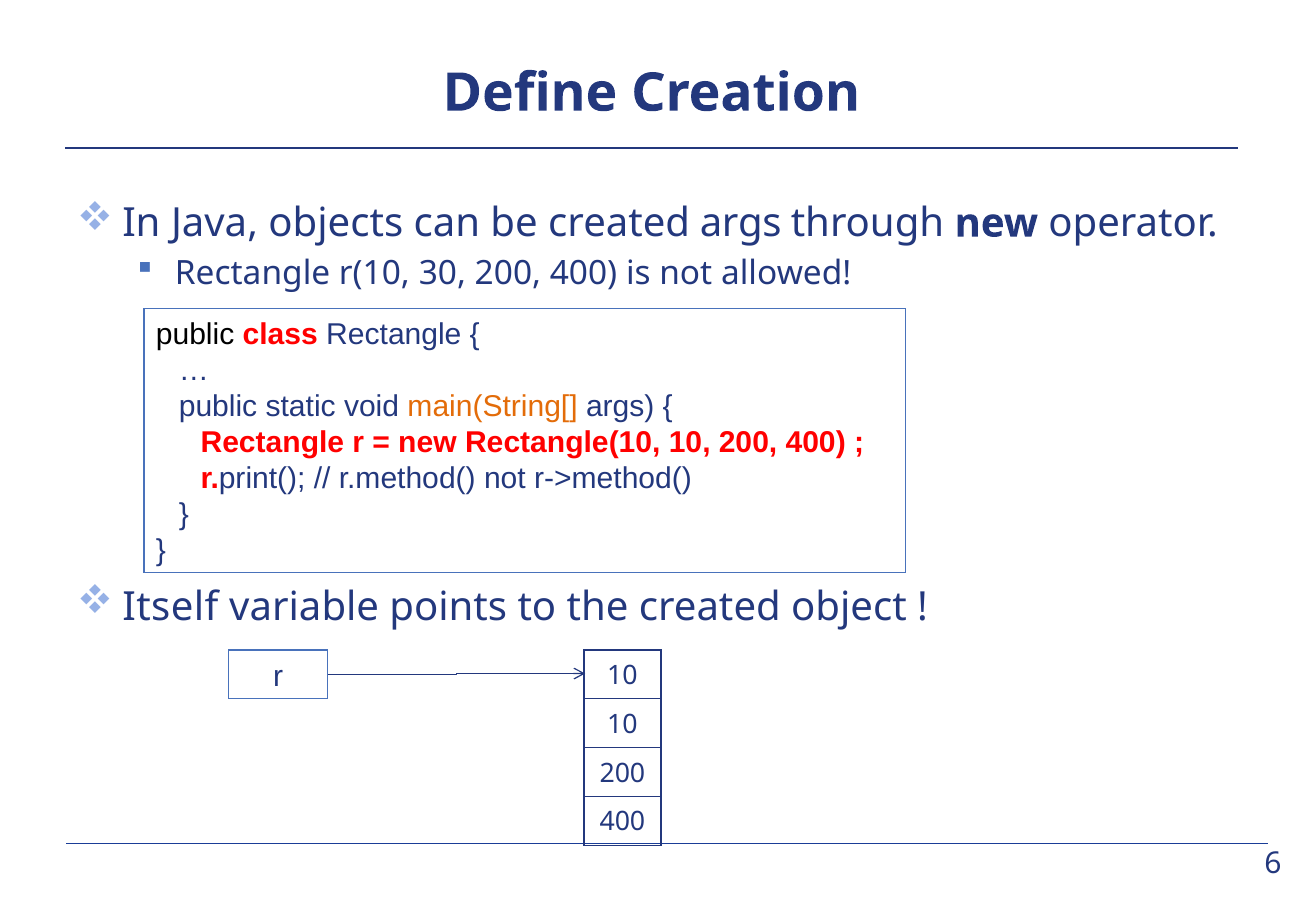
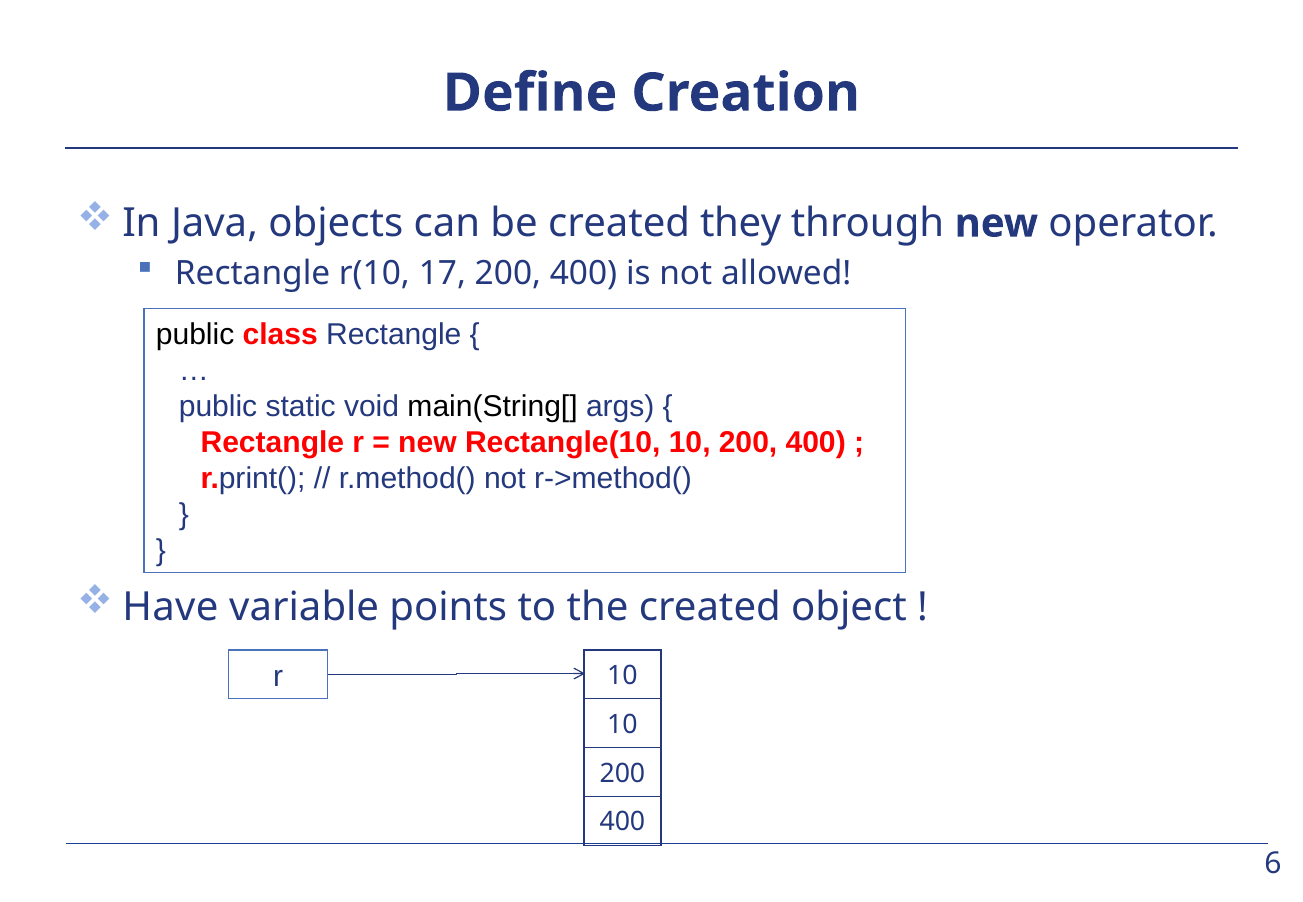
created args: args -> they (741, 223)
30: 30 -> 17 (442, 274)
main(String[ colour: orange -> black (493, 406)
Itself: Itself -> Have (170, 607)
